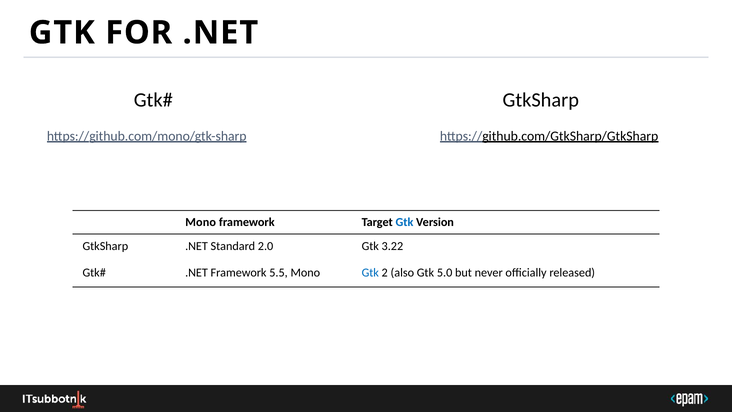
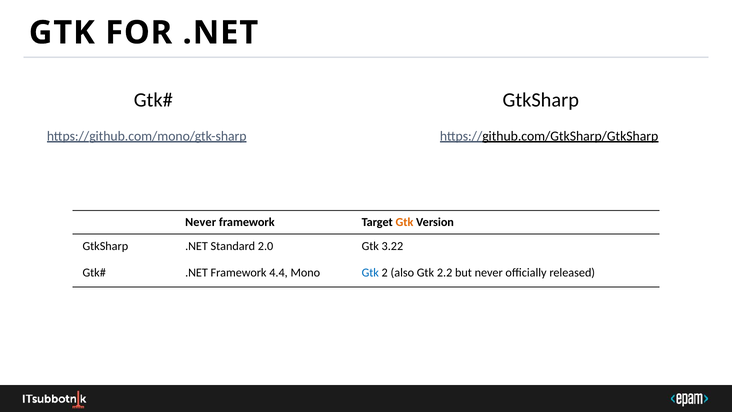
Mono: Mono -> Never (201, 222)
Gtk colour: blue -> orange (404, 222)
5.5: 5.5 -> 4.4 (279, 272)
5.0: 5.0 -> 2.2 (445, 272)
